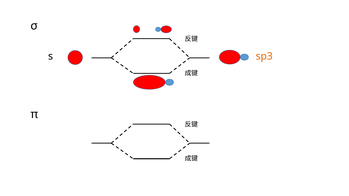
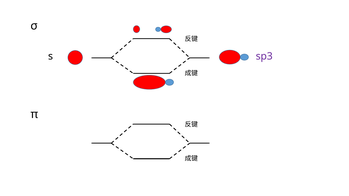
sp3 colour: orange -> purple (264, 56)
